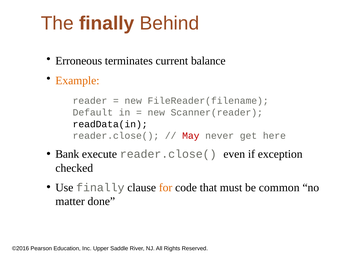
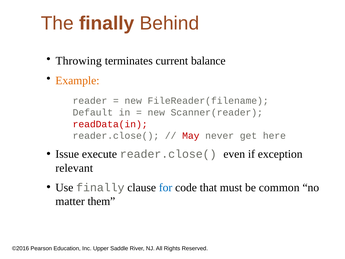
Erroneous: Erroneous -> Throwing (79, 61)
readData(in colour: black -> red (110, 124)
Bank: Bank -> Issue (67, 154)
checked: checked -> relevant (74, 168)
for colour: orange -> blue (166, 187)
done: done -> them (101, 201)
